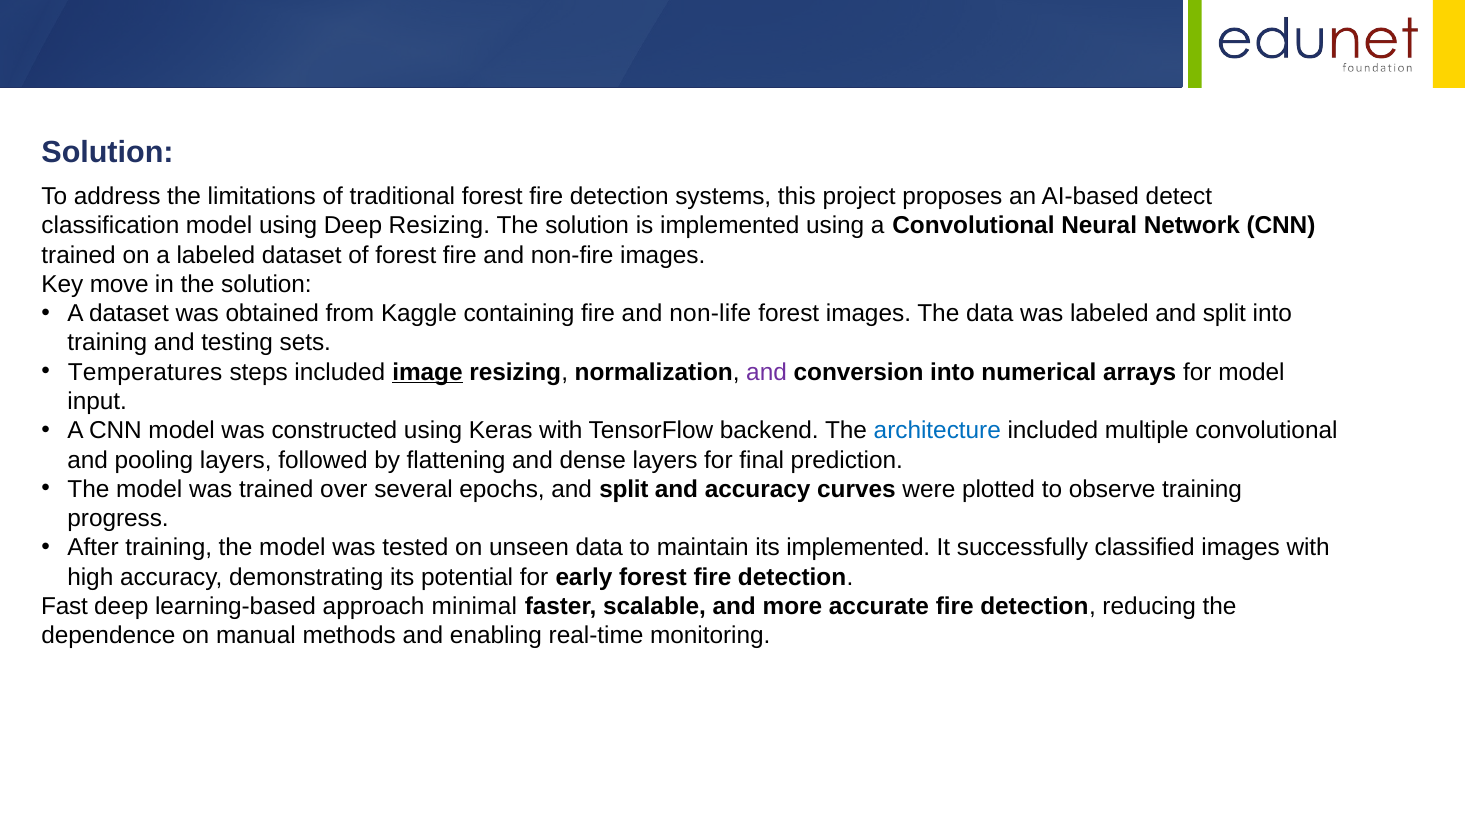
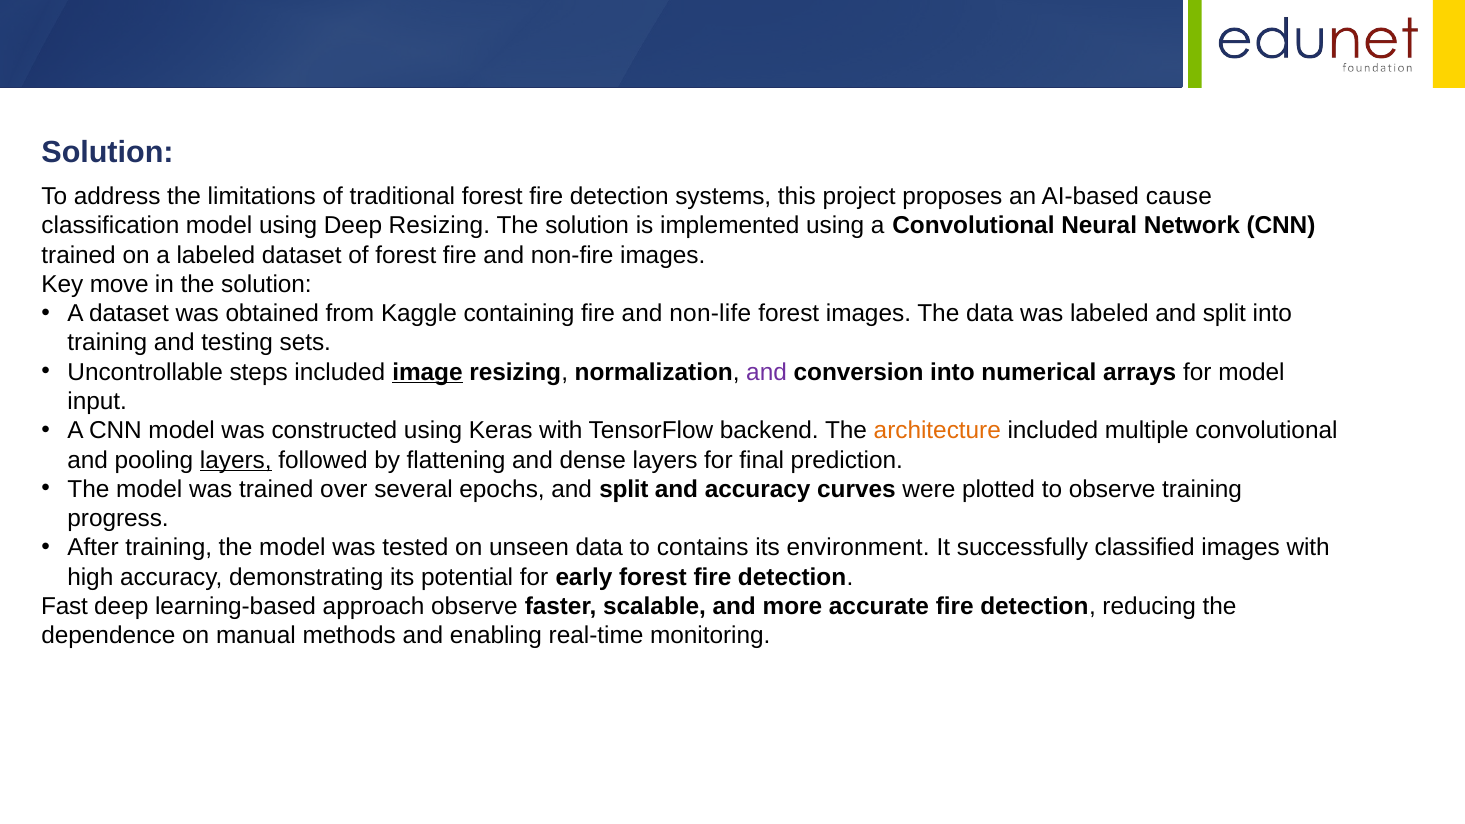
detect: detect -> cause (1179, 196)
Temperatures: Temperatures -> Uncontrollable (145, 372)
architecture colour: blue -> orange (937, 431)
layers underline: none -> present (236, 460)
maintain: maintain -> contains (703, 548)
its implemented: implemented -> environment (858, 548)
approach minimal: minimal -> observe (474, 606)
